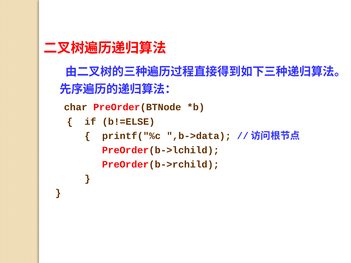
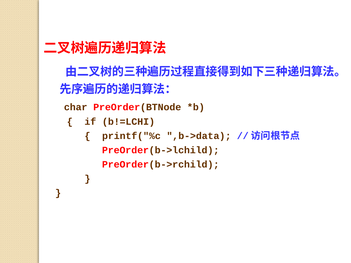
b!=ELSE: b!=ELSE -> b!=LCHI (128, 122)
